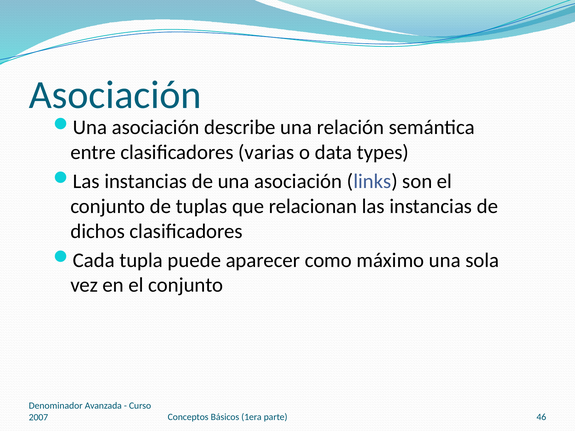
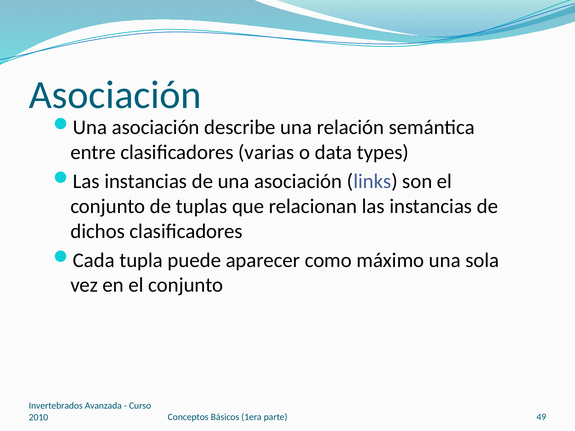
Denominador: Denominador -> Invertebrados (56, 406)
46: 46 -> 49 (541, 417)
2007: 2007 -> 2010 (38, 418)
